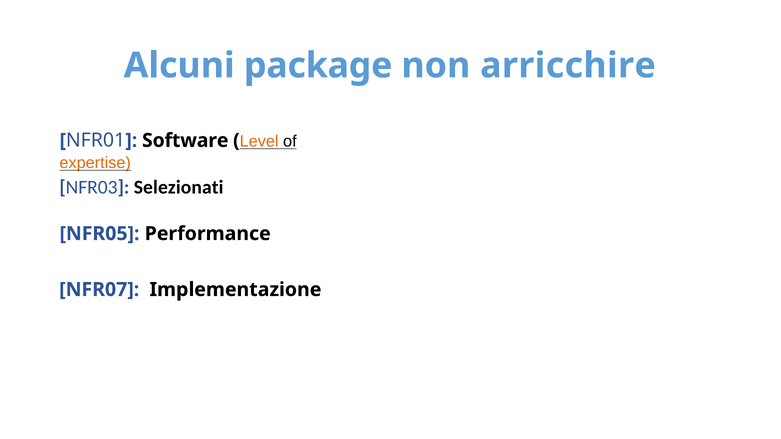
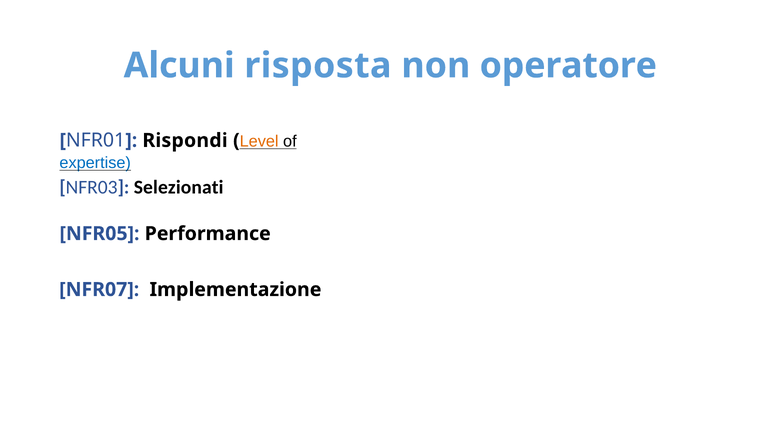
package: package -> risposta (318, 66)
arricchire: arricchire -> operatore (568, 66)
Software: Software -> Rispondi (185, 141)
expertise colour: orange -> blue (95, 163)
